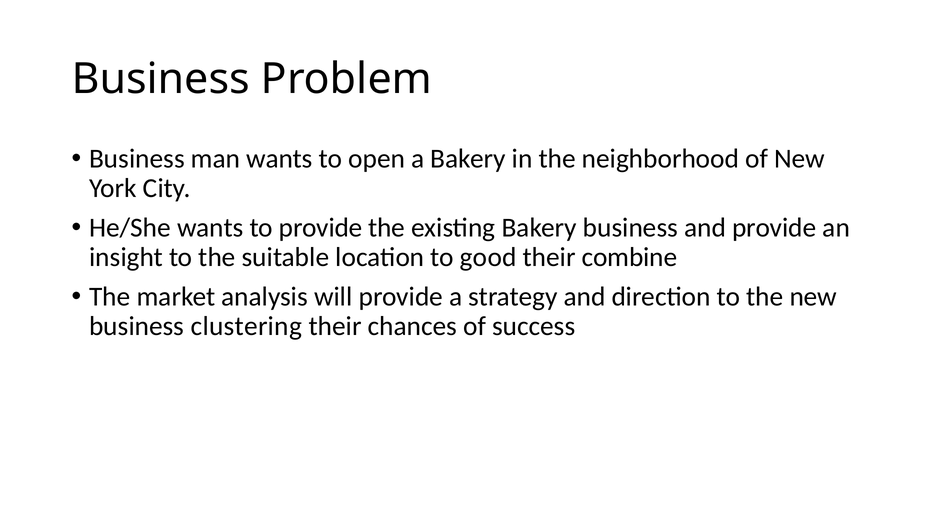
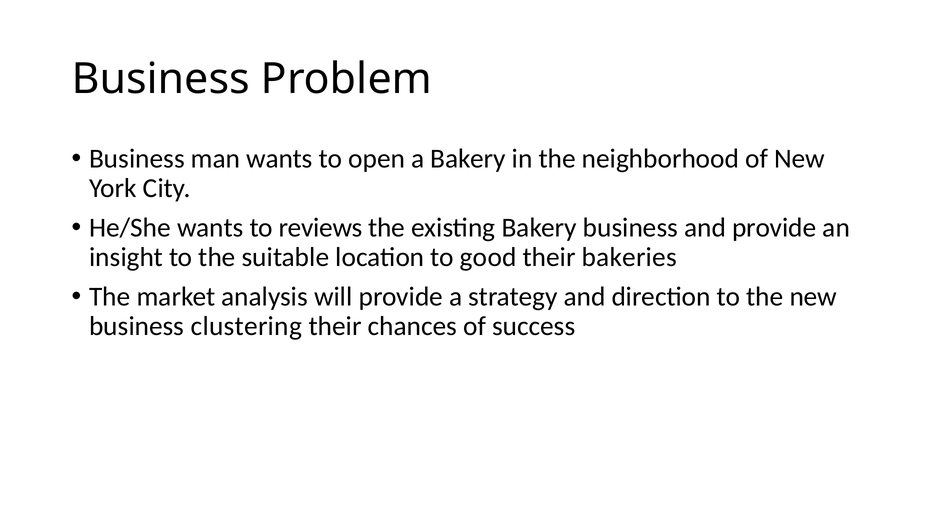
to provide: provide -> reviews (321, 228)
combine: combine -> bakeries (629, 257)
